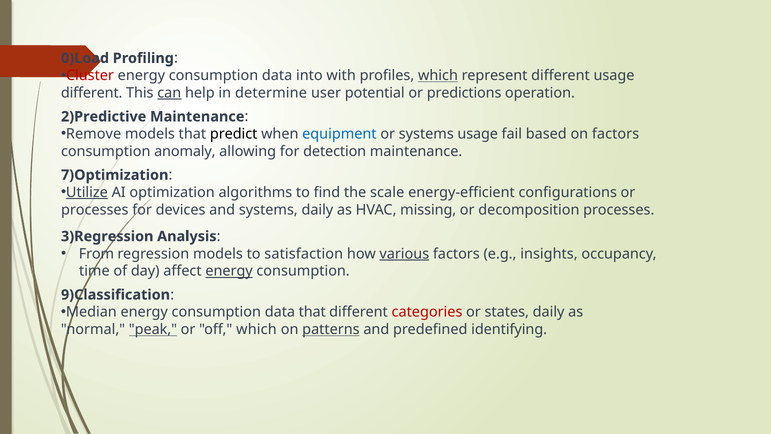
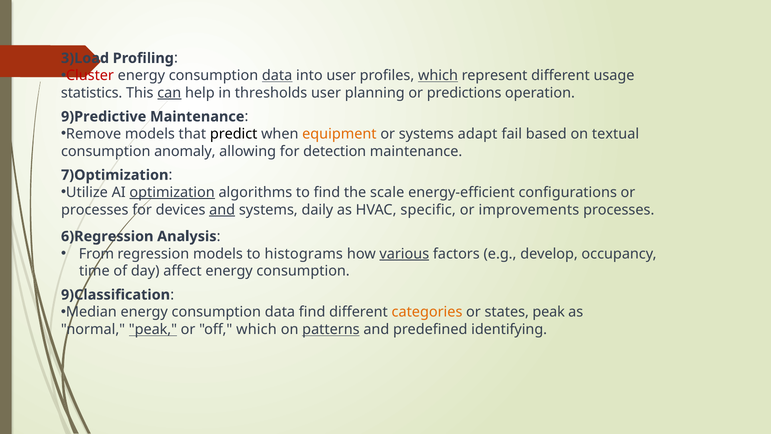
0)Load: 0)Load -> 3)Load (85, 58)
data underline: none -> present (277, 76)
into with: with -> user (341, 76)
different: different -> statistics (92, 93)
determine: determine -> thresholds (271, 93)
potential: potential -> planning (375, 93)
2)Predictive: 2)Predictive -> 9)Predictive (104, 117)
equipment colour: blue -> orange (339, 134)
systems usage: usage -> adapt (478, 134)
on factors: factors -> textual (616, 134)
Utilize underline: present -> none (87, 192)
optimization underline: none -> present (172, 192)
and underline: none -> present (222, 210)
missing: missing -> specific (428, 210)
decomposition: decomposition -> improvements (529, 210)
3)Regression: 3)Regression -> 6)Regression (107, 236)
satisfaction: satisfaction -> histograms (304, 254)
insights: insights -> develop (549, 254)
energy underline: present -> none (229, 271)
data that: that -> find (312, 312)
categories colour: red -> orange (427, 312)
states daily: daily -> peak (549, 312)
